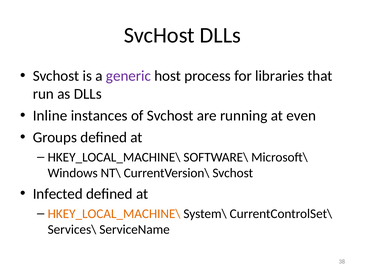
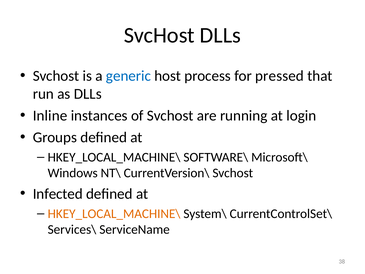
generic colour: purple -> blue (128, 76)
libraries: libraries -> pressed (280, 76)
even: even -> login (301, 116)
